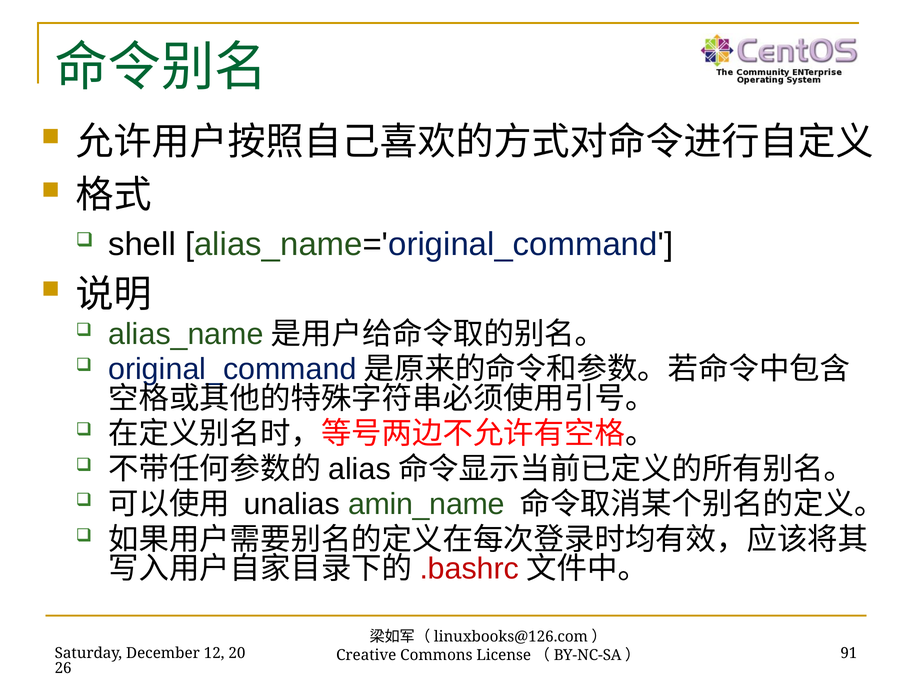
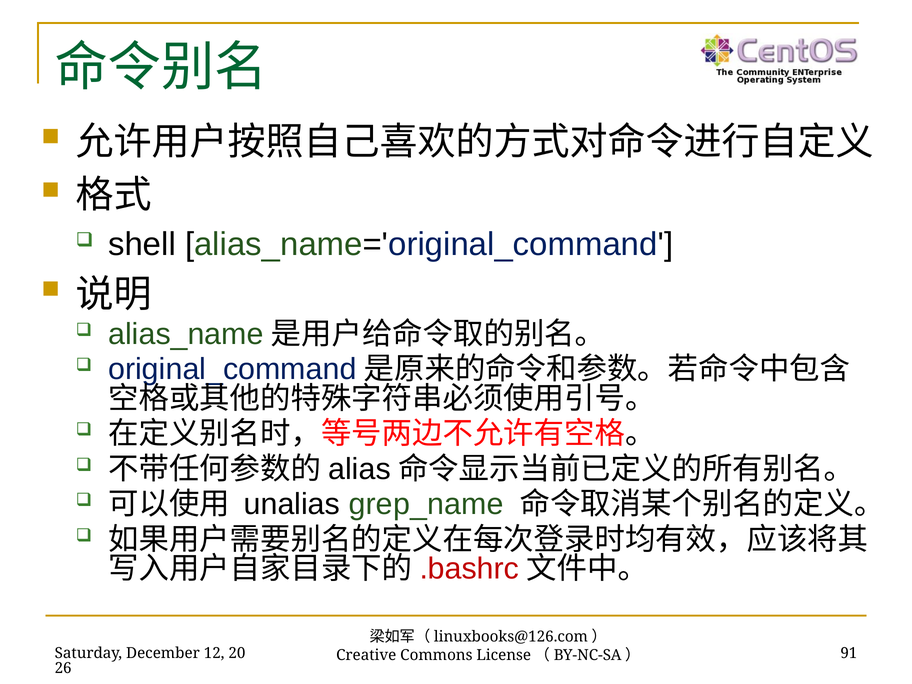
amin_name: amin_name -> grep_name (426, 504)
